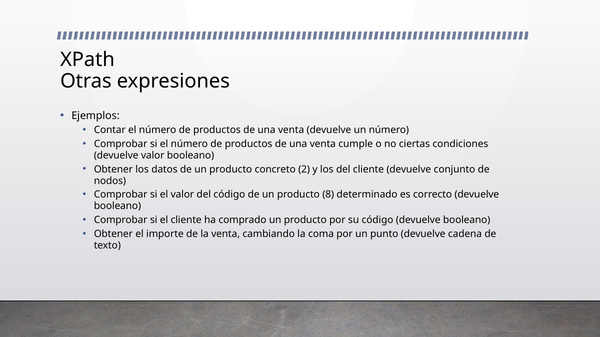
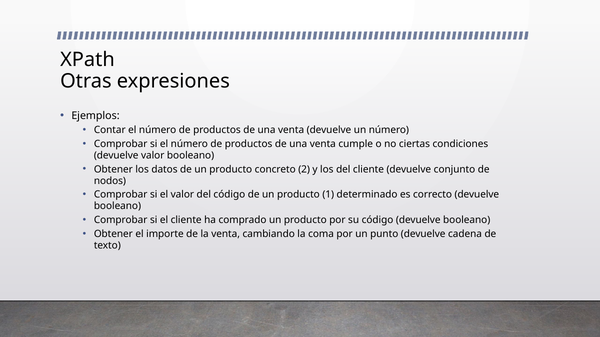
8: 8 -> 1 (328, 195)
